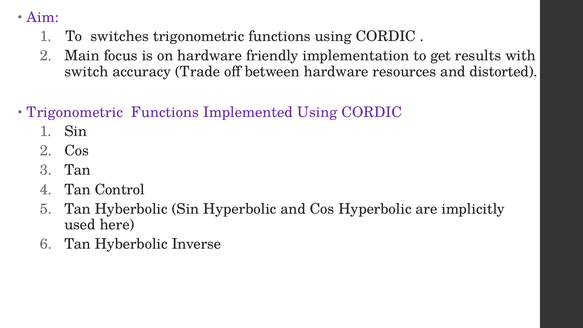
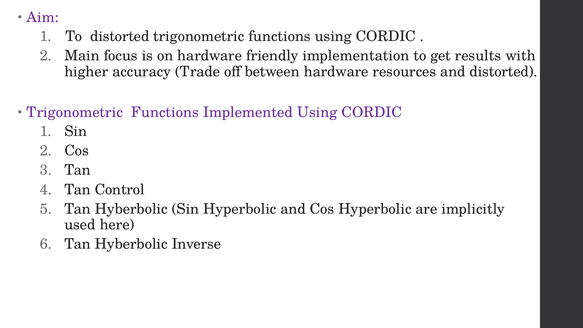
To switches: switches -> distorted (120, 36)
switch: switch -> higher (86, 72)
